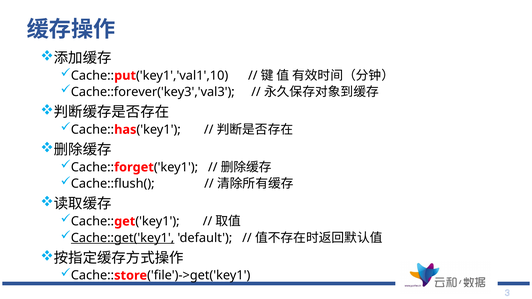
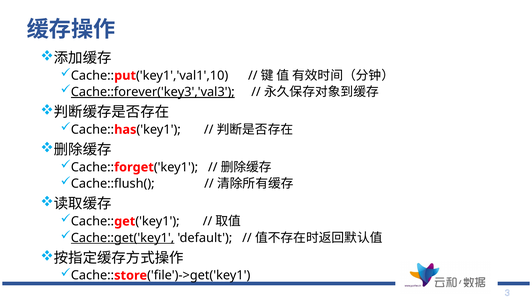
Cache::forever('key3','val3 underline: none -> present (153, 92)
